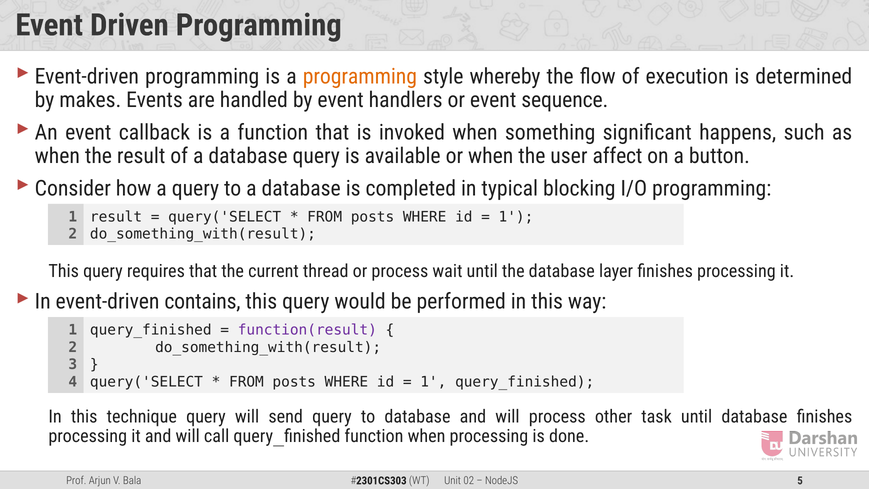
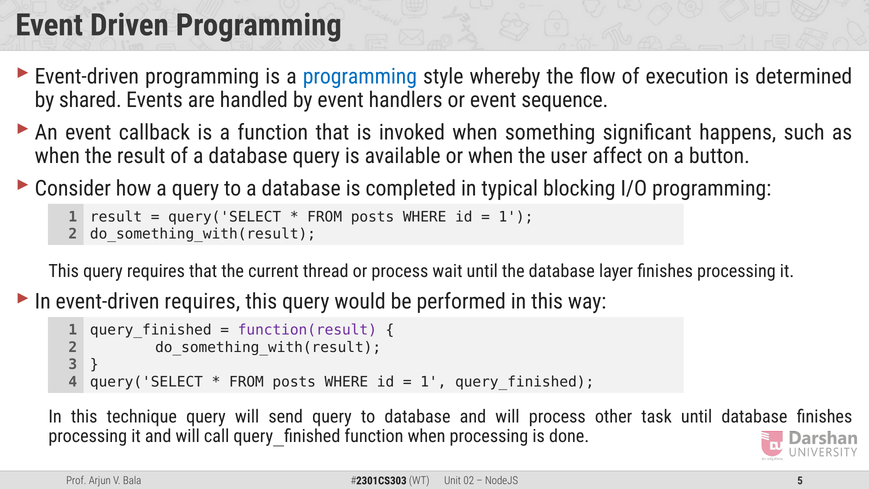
programming colour: orange -> blue (360, 76)
makes: makes -> shared (90, 100)
event-driven contains: contains -> requires (202, 301)
